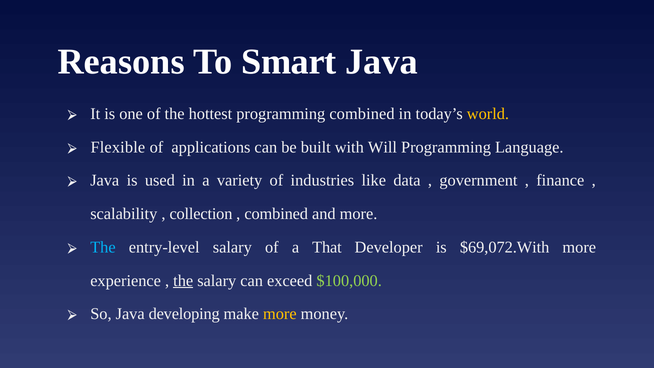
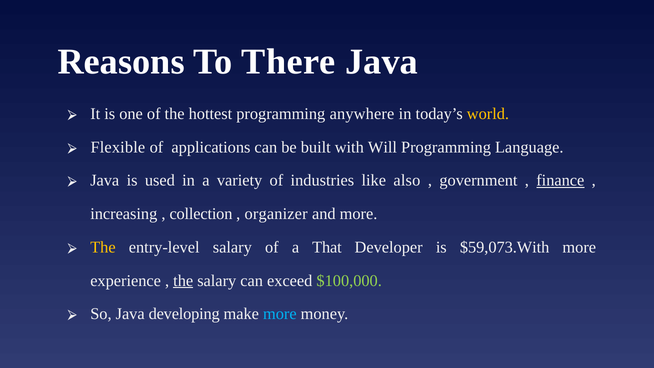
Smart: Smart -> There (289, 62)
programming combined: combined -> anywhere (362, 114)
data: data -> also (407, 180)
finance underline: none -> present (560, 180)
scalability: scalability -> increasing (124, 214)
combined: combined -> organizer (276, 214)
The colour: light blue -> yellow (103, 247)
$69,072.With: $69,072.With -> $59,073.With (505, 247)
more colour: yellow -> light blue (280, 314)
